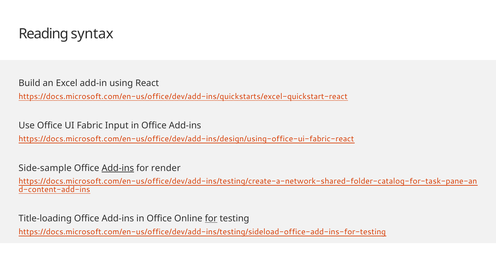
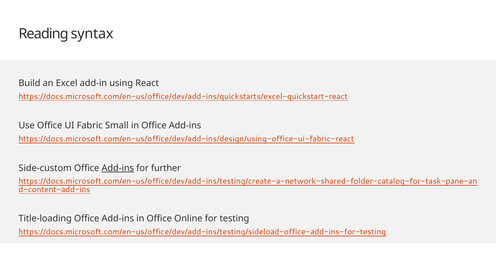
Input: Input -> Small (117, 126)
Side-sample: Side-sample -> Side-custom (45, 168)
render: render -> further (166, 168)
for underline: present -> none (211, 219)
